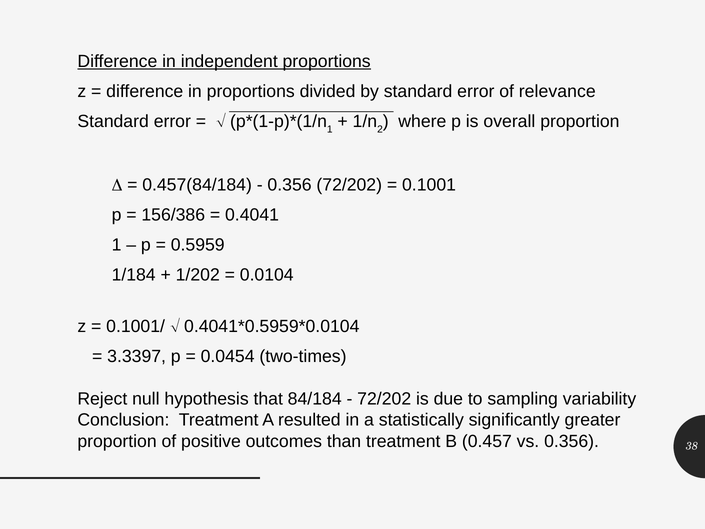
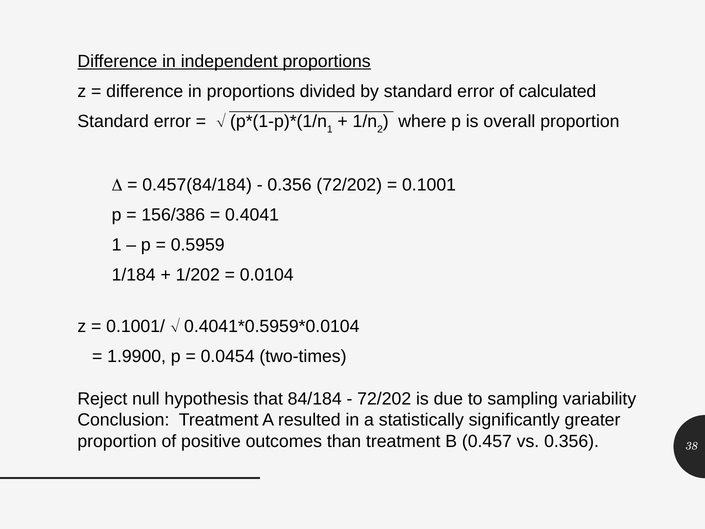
relevance: relevance -> calculated (557, 91)
3.3397: 3.3397 -> 1.9900 (137, 356)
